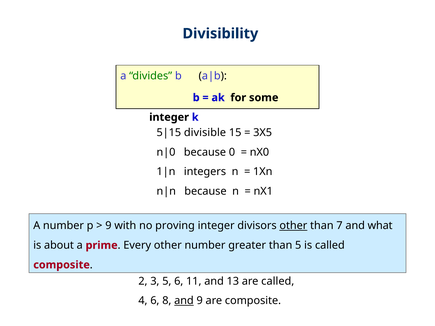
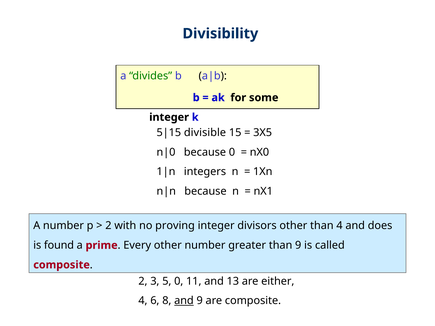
9: 9 -> 2 (108, 226)
other underline: present -> none (293, 226)
than 7: 7 -> 4 (340, 226)
what: what -> does (380, 226)
about: about -> found (59, 245)
than 5: 5 -> 9 (298, 245)
5 6: 6 -> 0 (179, 281)
are called: called -> either (278, 281)
